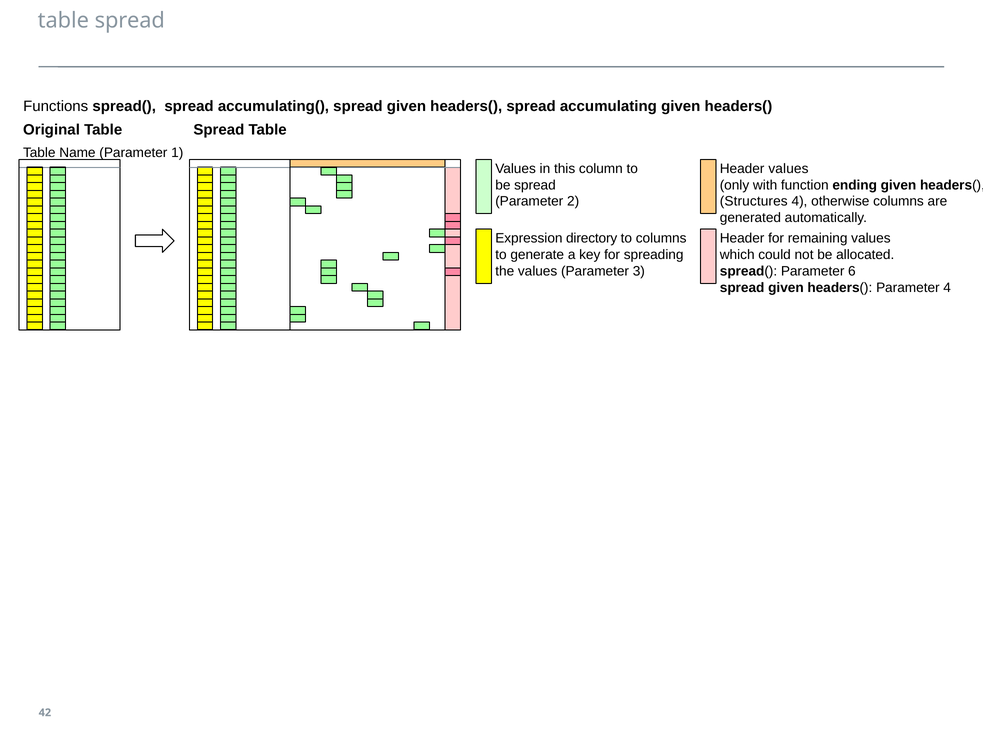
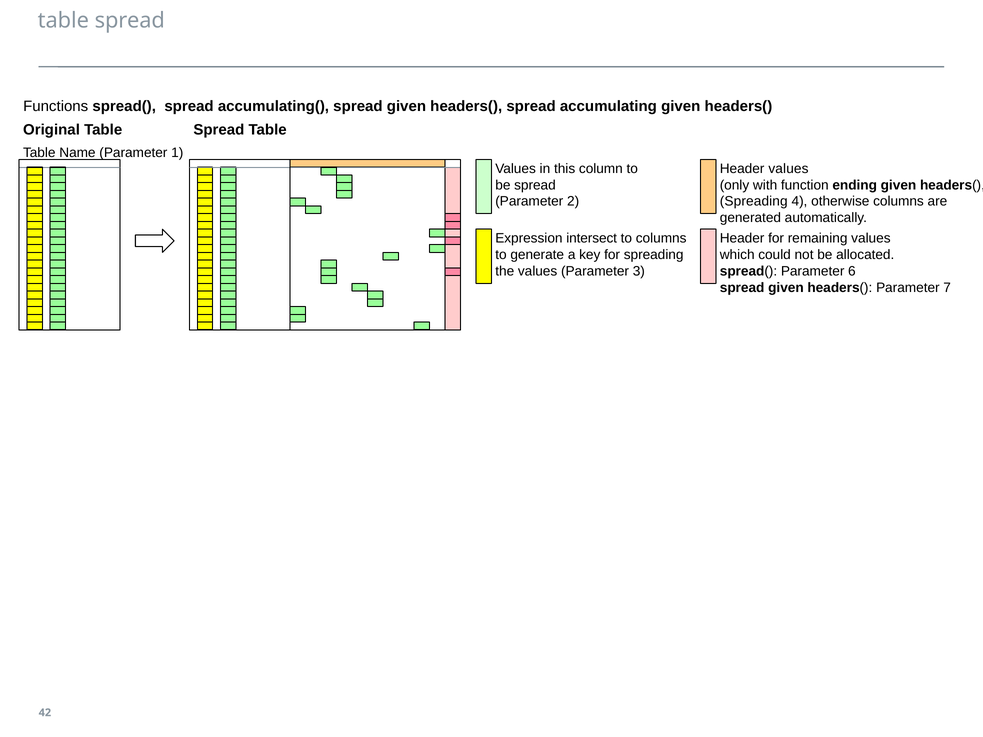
Structures: Structures -> Spreading (754, 202)
directory: directory -> intersect (592, 238)
Parameter 4: 4 -> 7 (947, 288)
